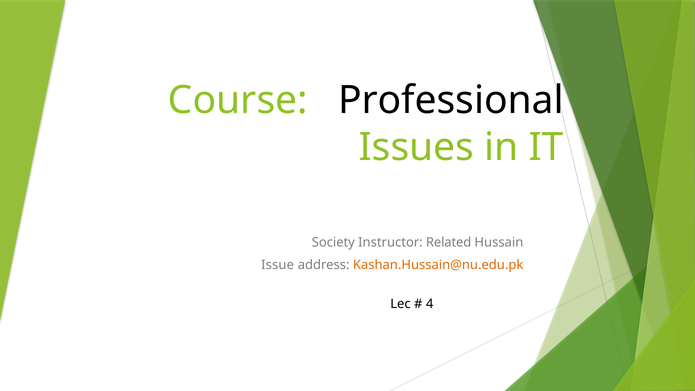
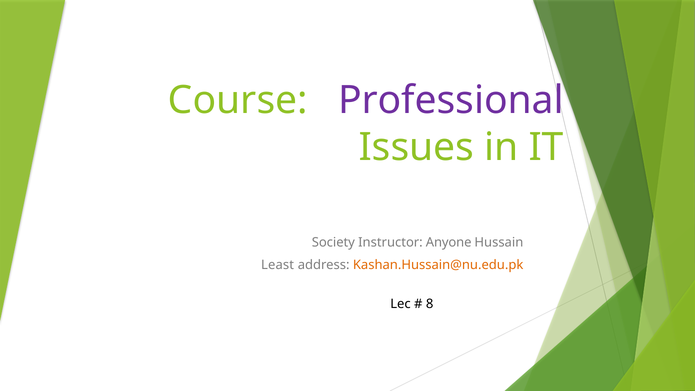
Professional colour: black -> purple (451, 100)
Related: Related -> Anyone (449, 242)
Issue: Issue -> Least (278, 265)
4: 4 -> 8 (430, 304)
